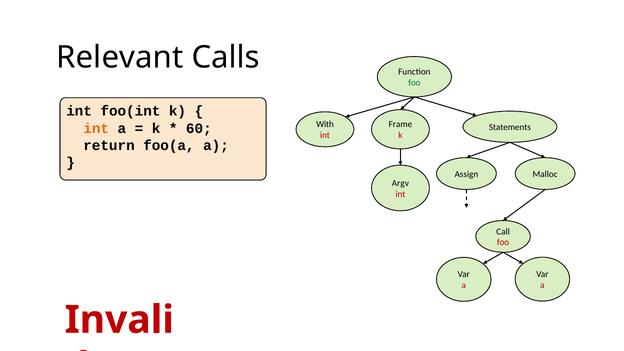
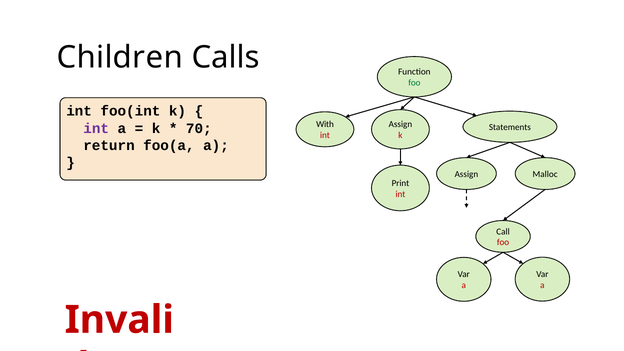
Relevant: Relevant -> Children (120, 57)
Frame: Frame -> Assign (400, 124)
int colour: orange -> purple (96, 128)
60: 60 -> 70 (199, 128)
Argv: Argv -> Print (400, 183)
